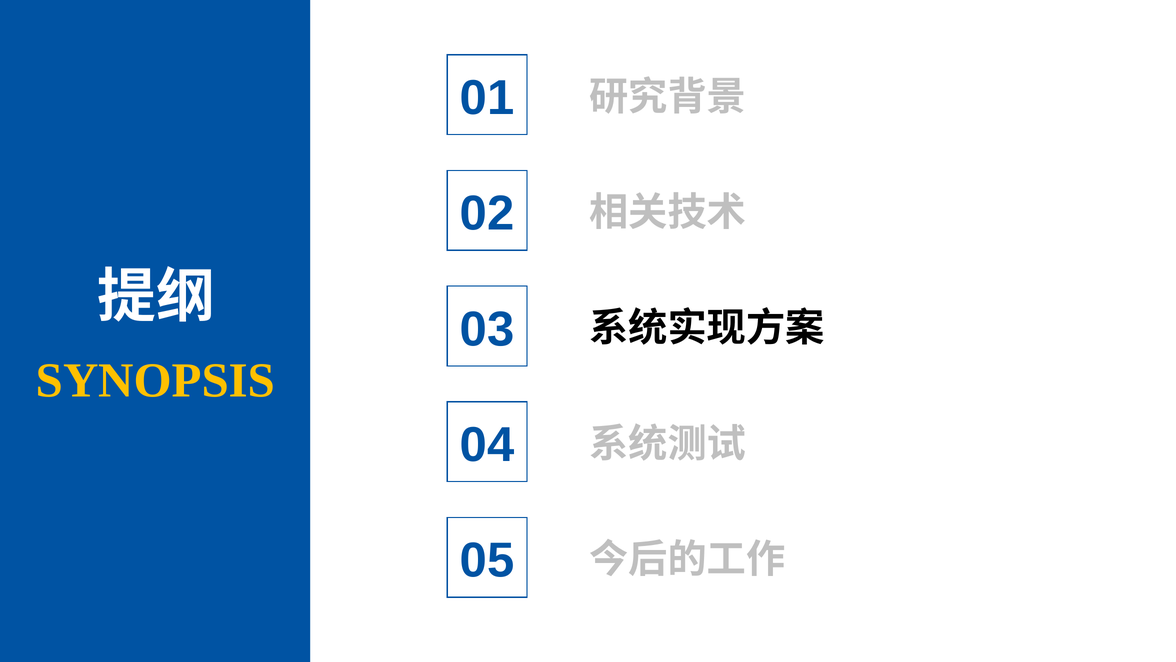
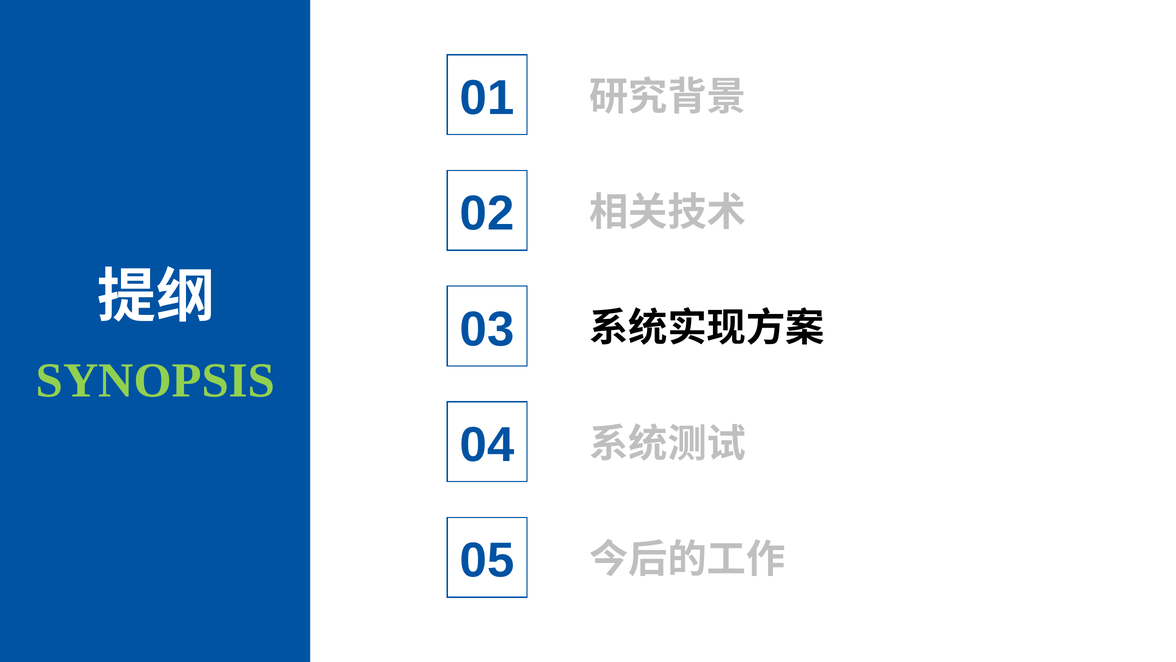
SYNOPSIS colour: yellow -> light green (156, 380)
